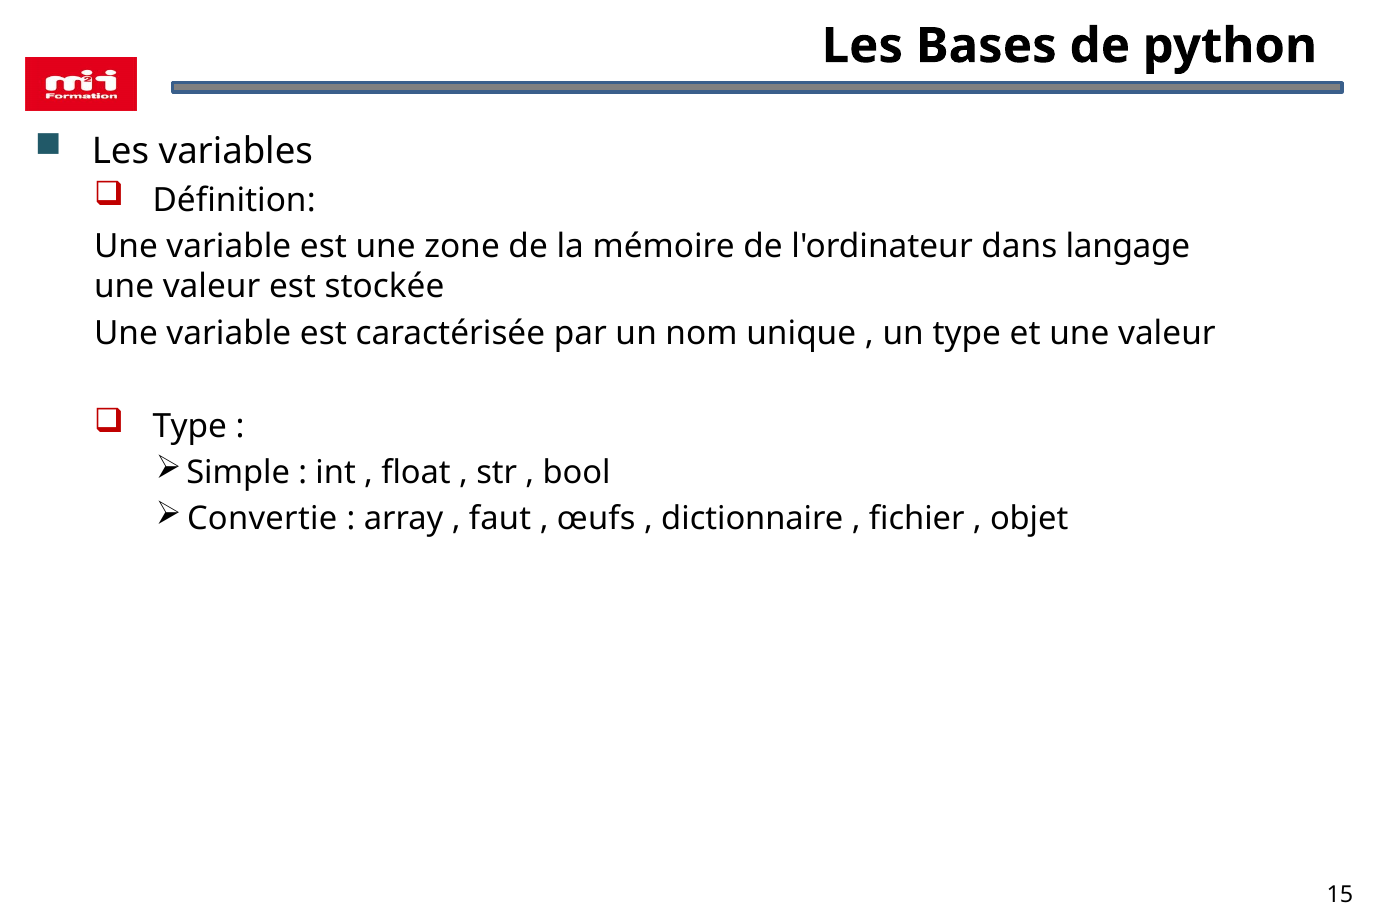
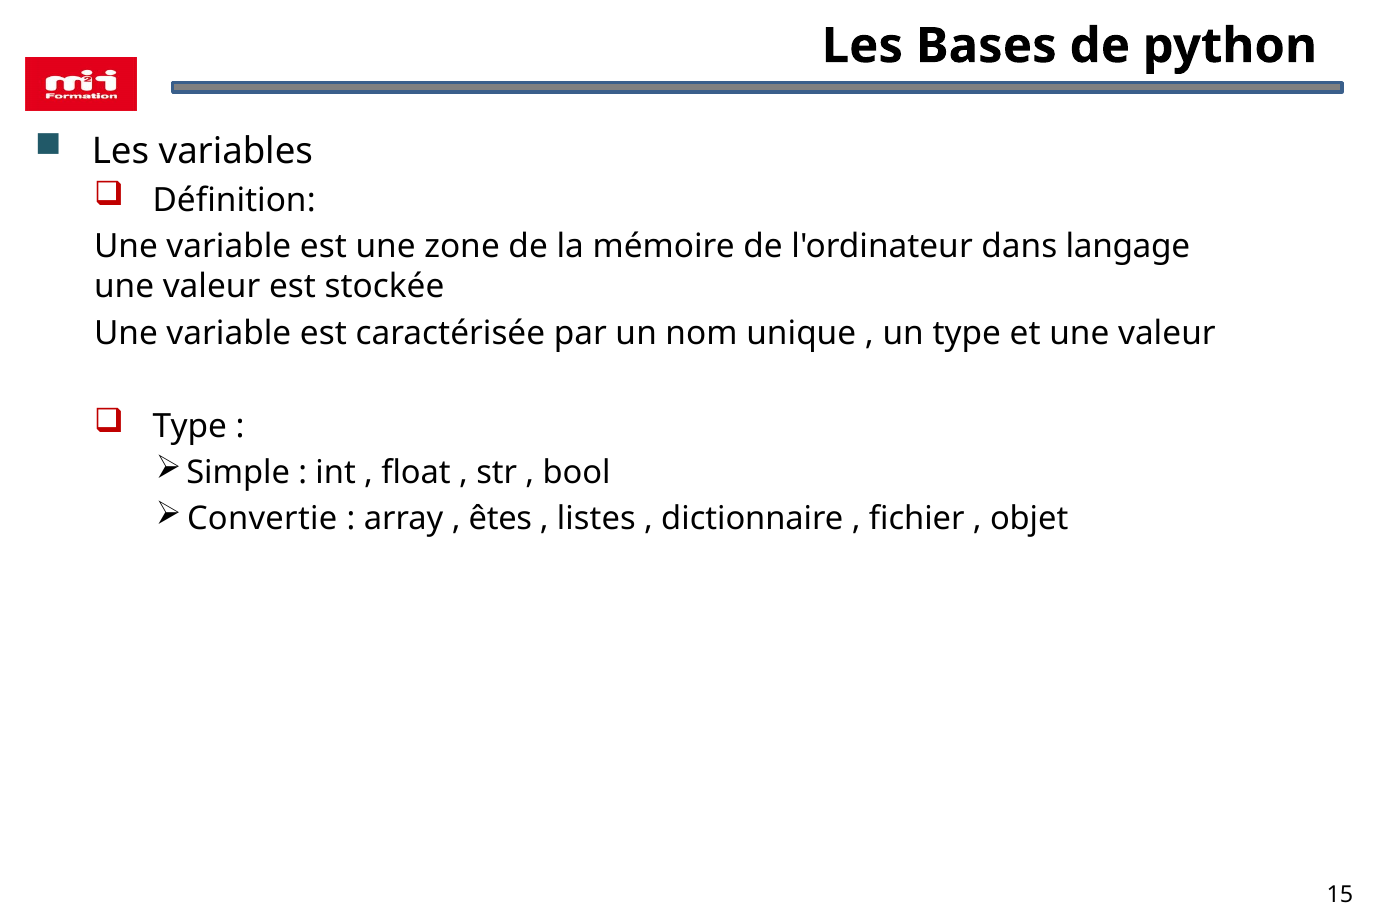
faut: faut -> êtes (500, 518)
œufs: œufs -> listes (596, 518)
